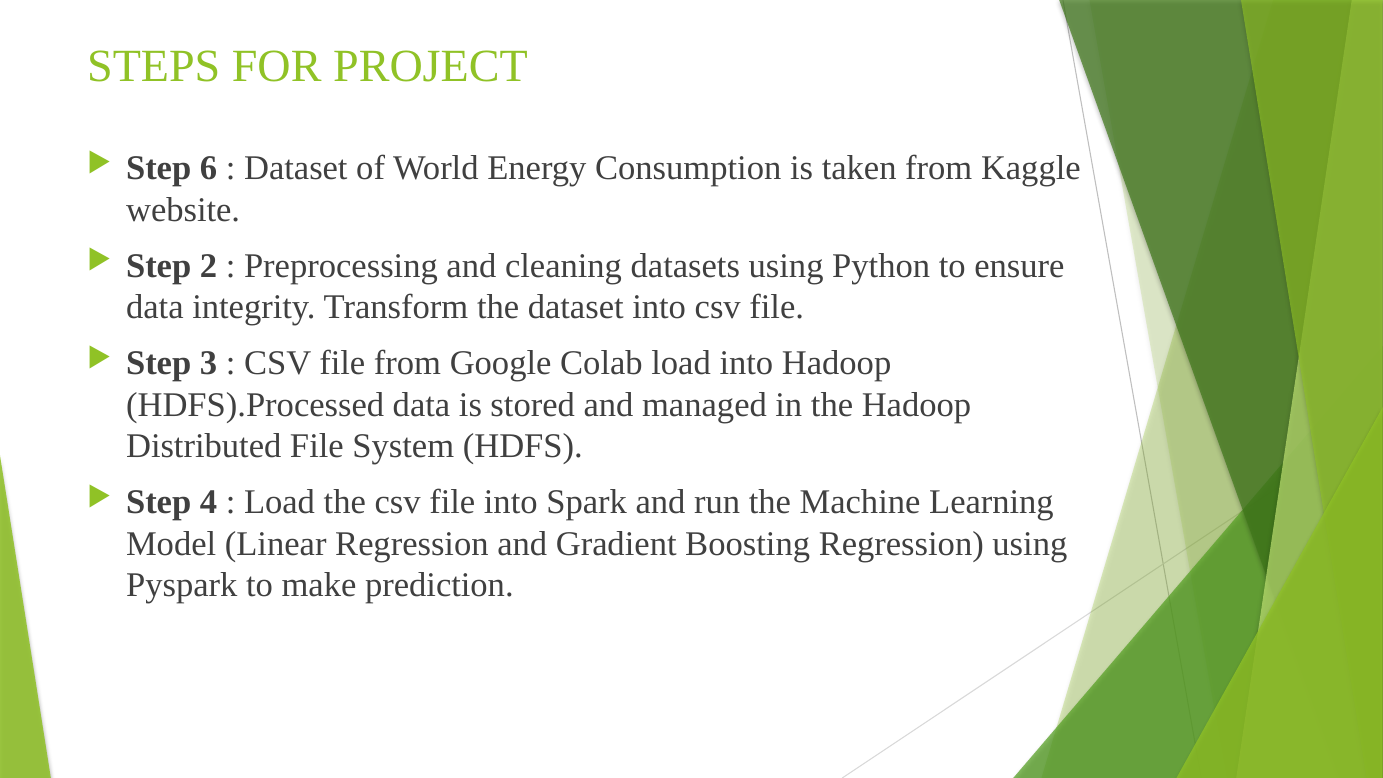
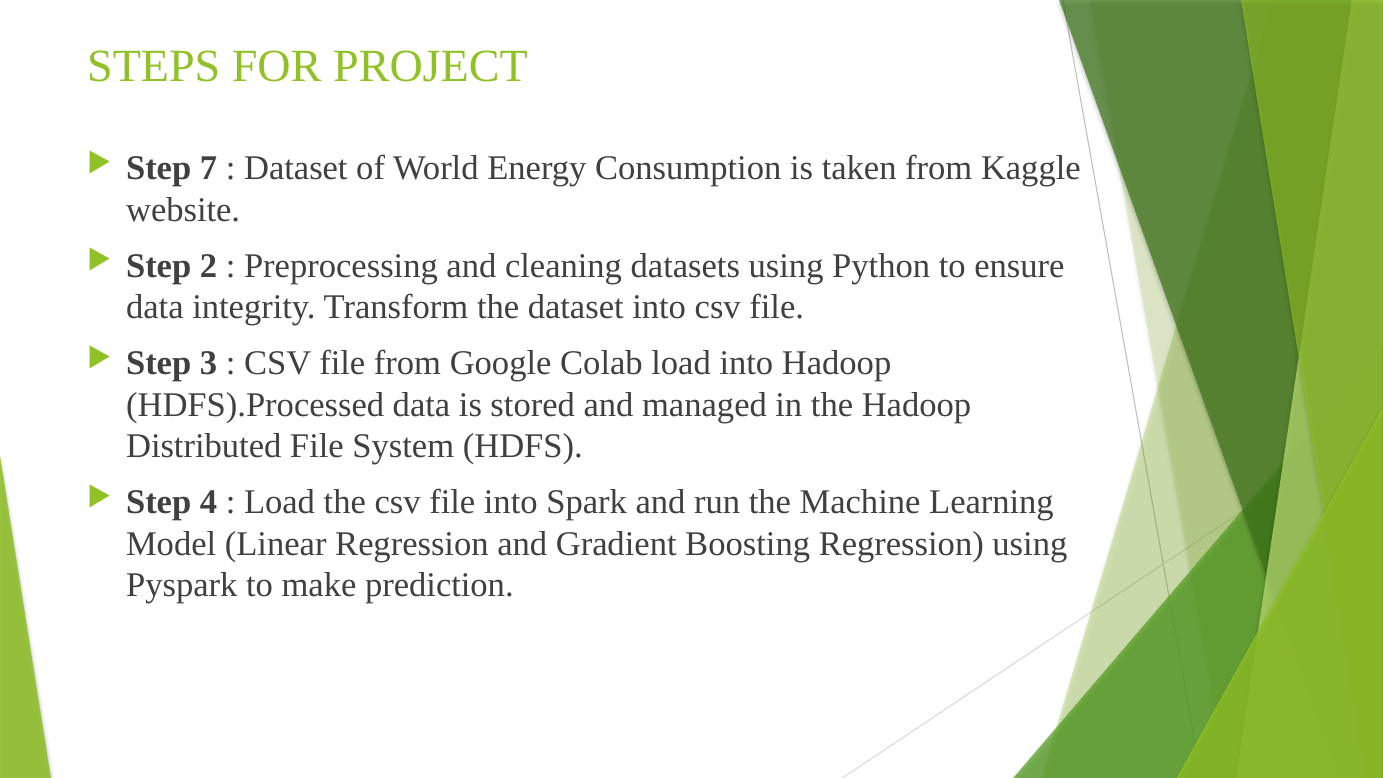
6: 6 -> 7 (209, 168)
